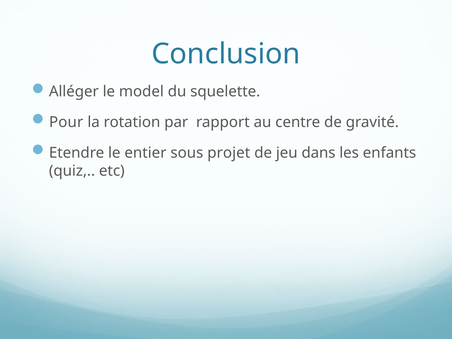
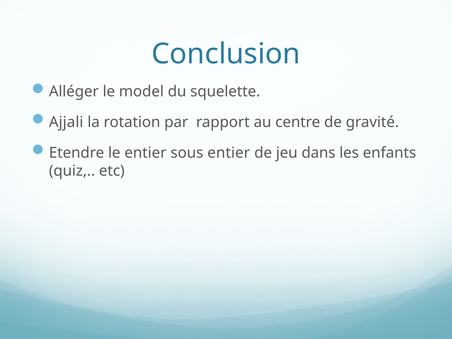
Pour: Pour -> Ajjali (66, 122)
sous projet: projet -> entier (229, 153)
